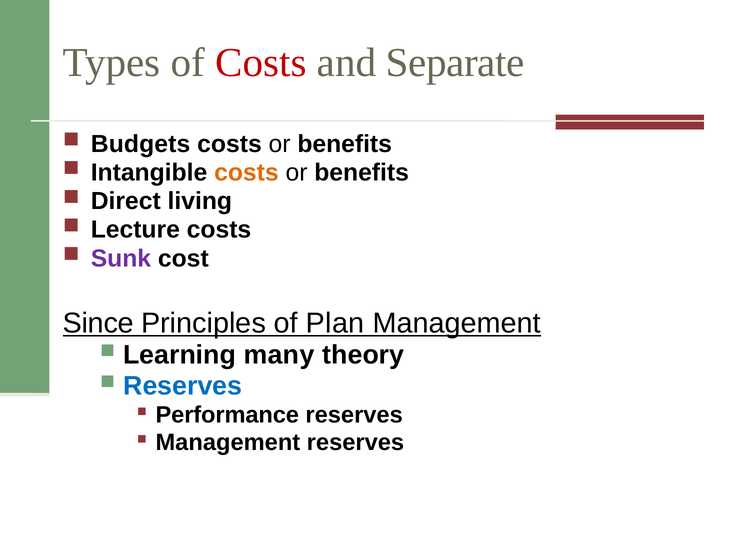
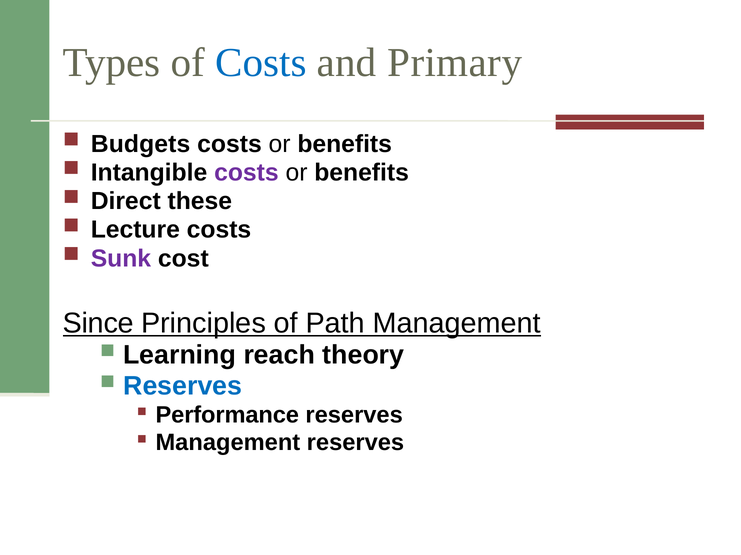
Costs colour: red -> blue (261, 63)
Separate: Separate -> Primary (455, 63)
costs colour: orange -> purple (246, 173)
living: living -> these (200, 201)
Plan: Plan -> Path (335, 324)
many: many -> reach (279, 356)
